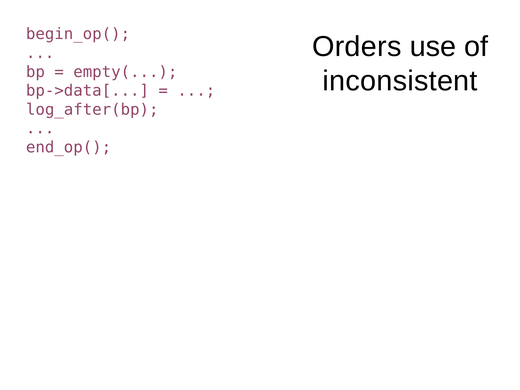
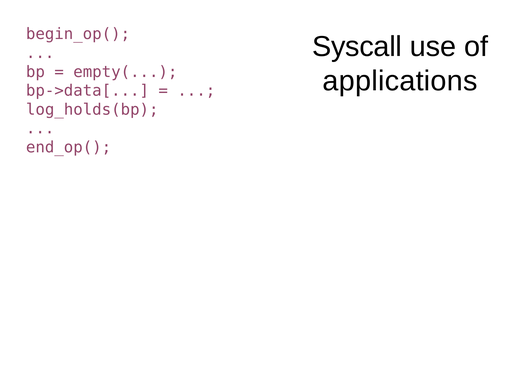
Orders: Orders -> Syscall (357, 46)
inconsistent: inconsistent -> applications (400, 81)
log_after(bp: log_after(bp -> log_holds(bp (92, 110)
